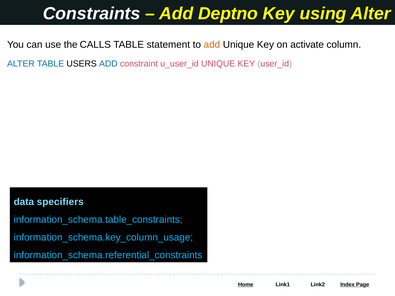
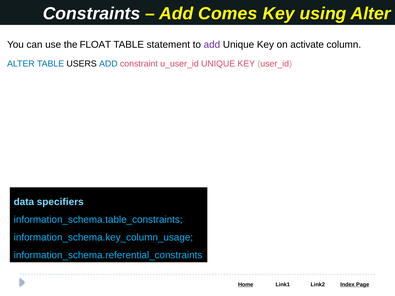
Deptno: Deptno -> Comes (228, 14)
CALLS: CALLS -> FLOAT (95, 45)
add colour: orange -> purple (212, 45)
